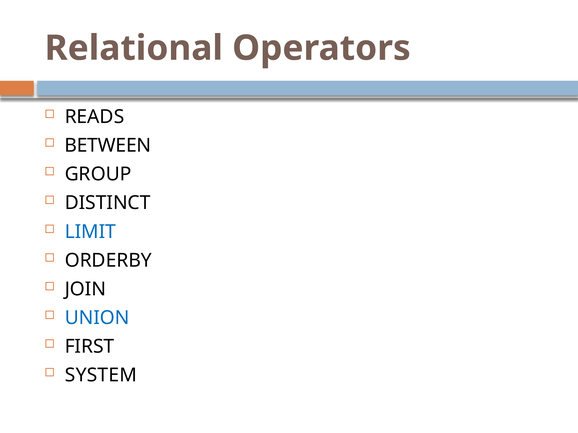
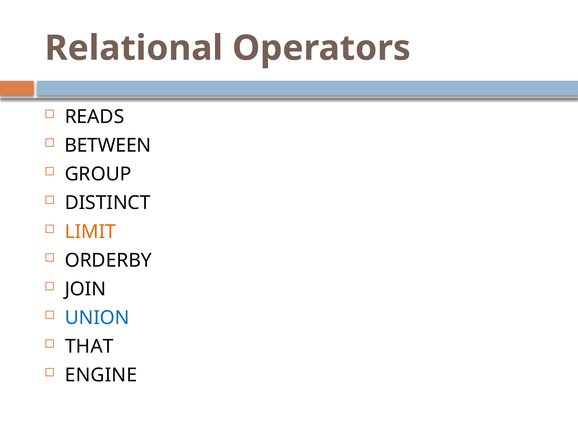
LIMIT colour: blue -> orange (90, 232)
FIRST: FIRST -> THAT (89, 347)
SYSTEM: SYSTEM -> ENGINE (101, 376)
